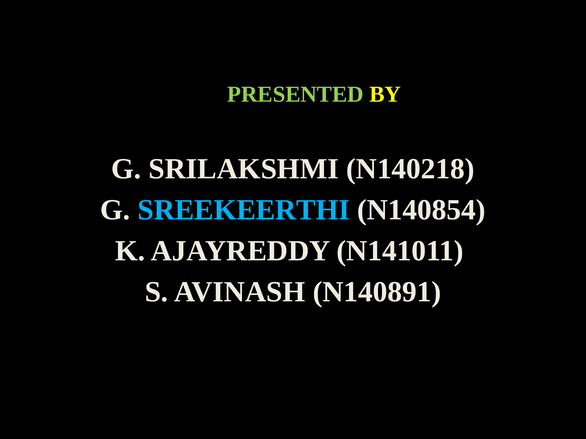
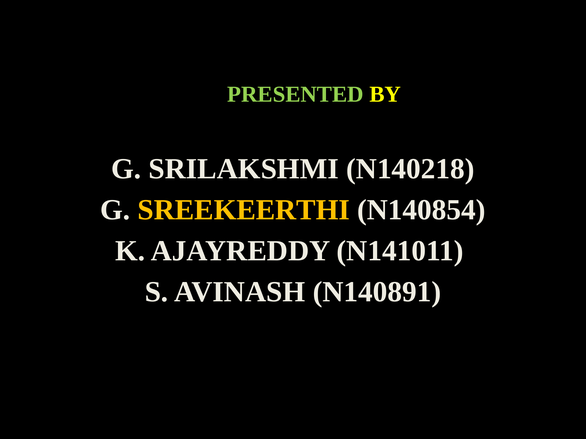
SREEKEERTHI colour: light blue -> yellow (244, 210)
